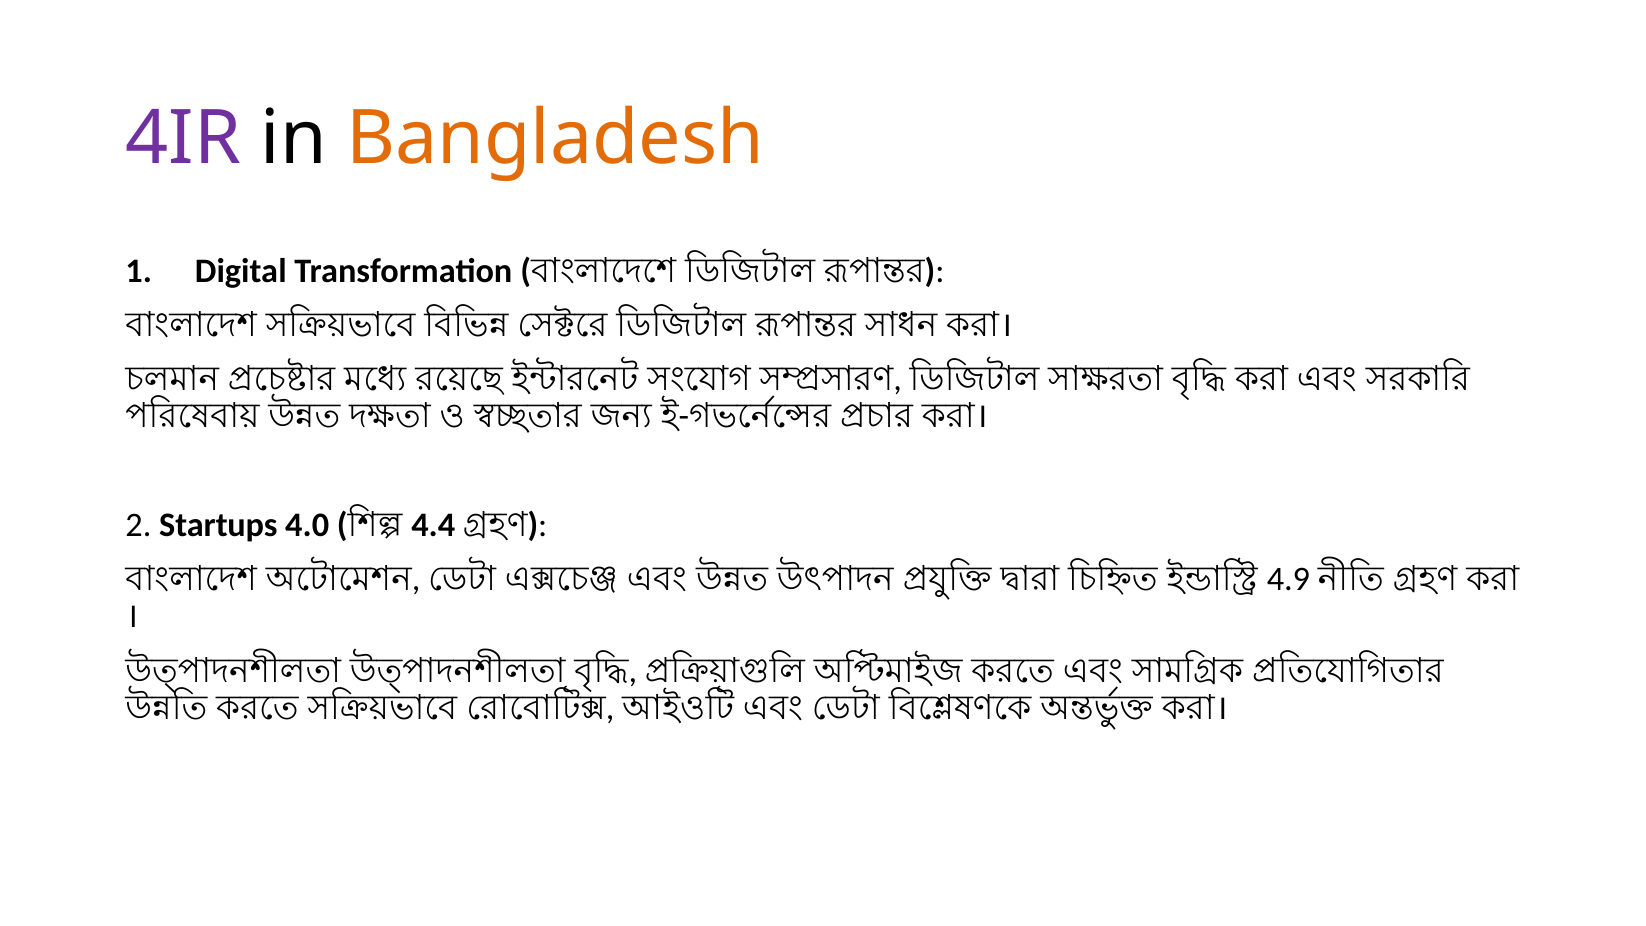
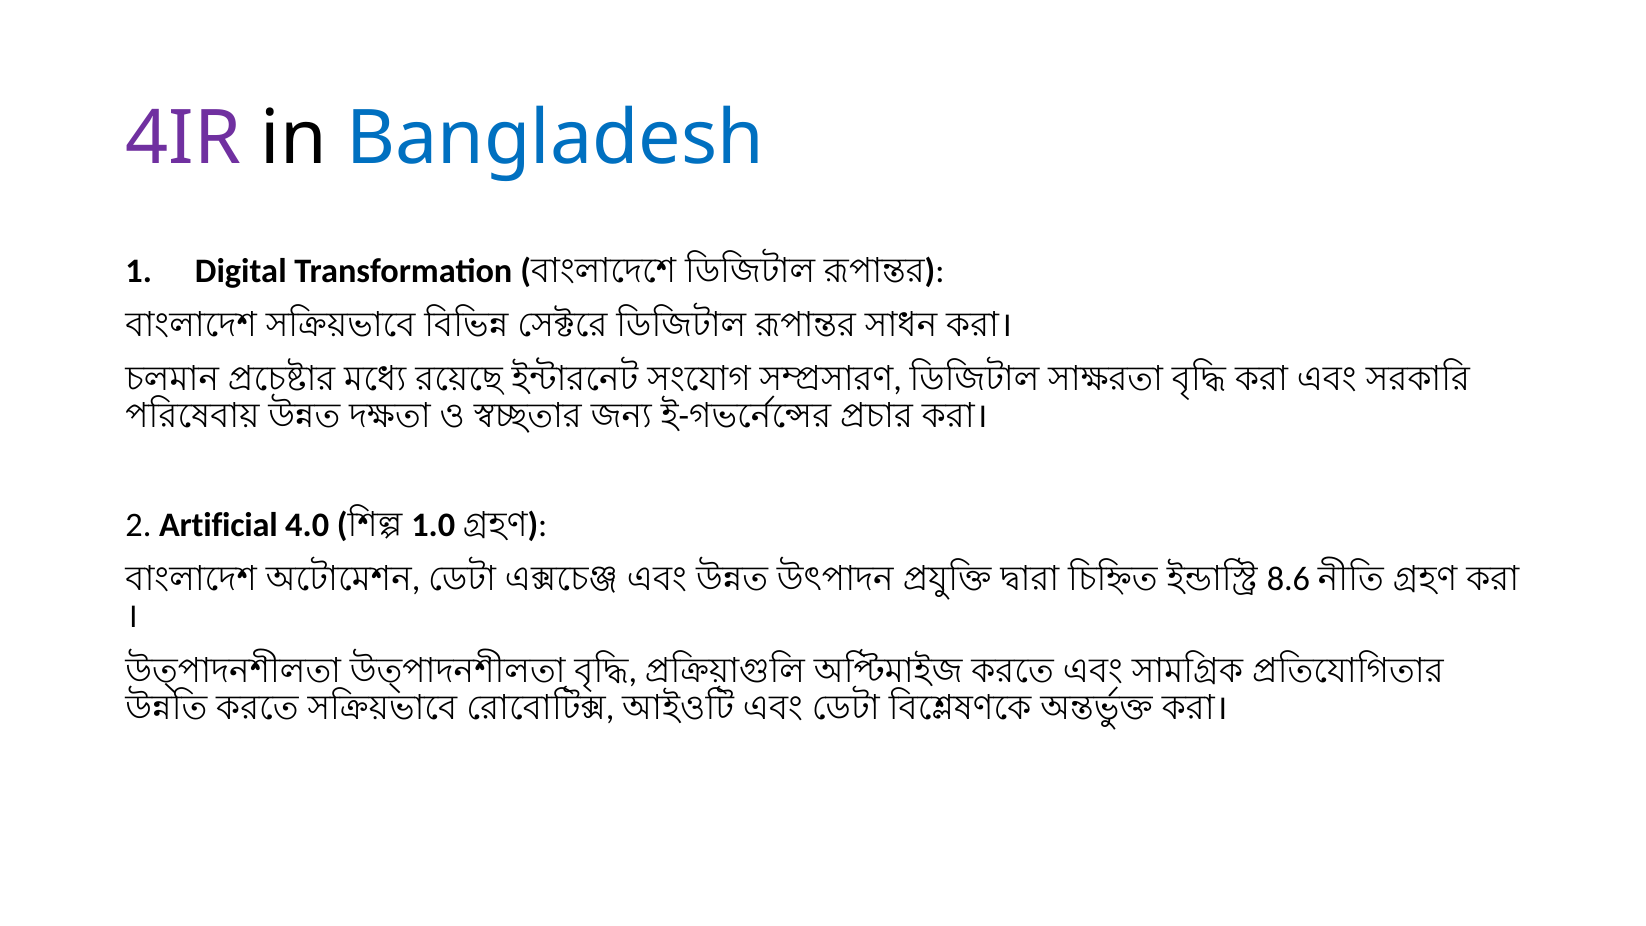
Bangladesh colour: orange -> blue (555, 138)
Startups: Startups -> Artificial (218, 525)
4.4: 4.4 -> 1.0 (433, 525)
4.9: 4.9 -> 8.6 (1288, 579)
